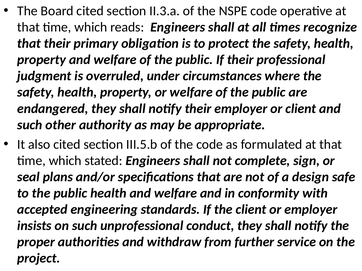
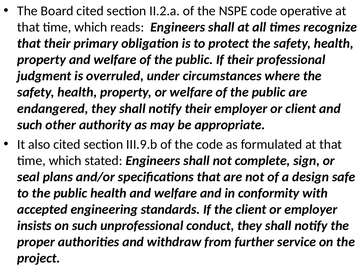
II.3.a: II.3.a -> II.2.a (165, 11)
III.5.b: III.5.b -> III.9.b (142, 145)
